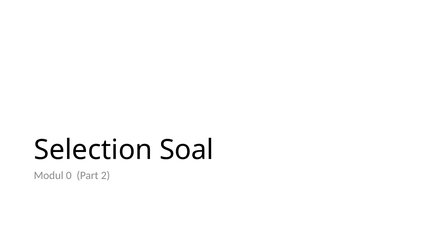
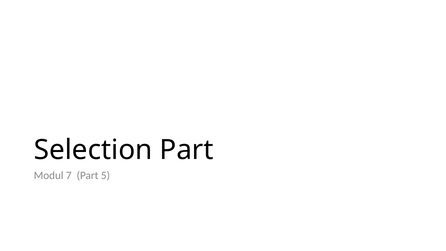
Selection Soal: Soal -> Part (187, 150)
0: 0 -> 7 (69, 176)
2: 2 -> 5 (105, 176)
